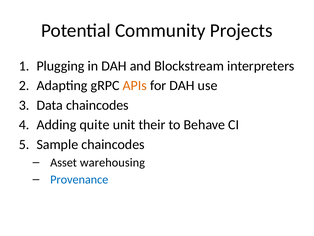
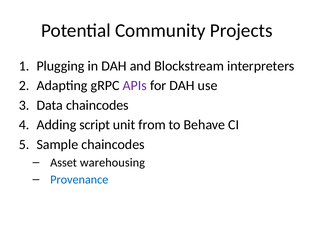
APIs colour: orange -> purple (135, 85)
quite: quite -> script (95, 125)
their: their -> from (152, 125)
